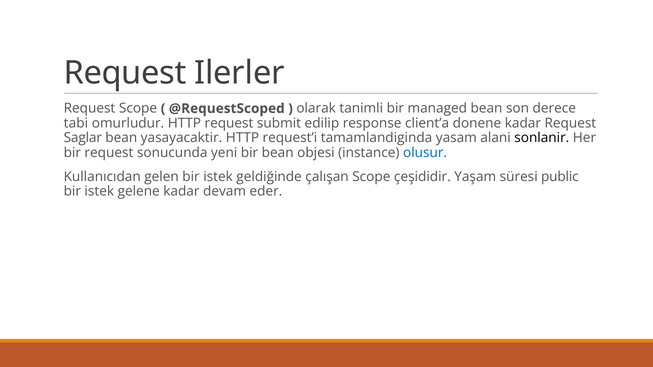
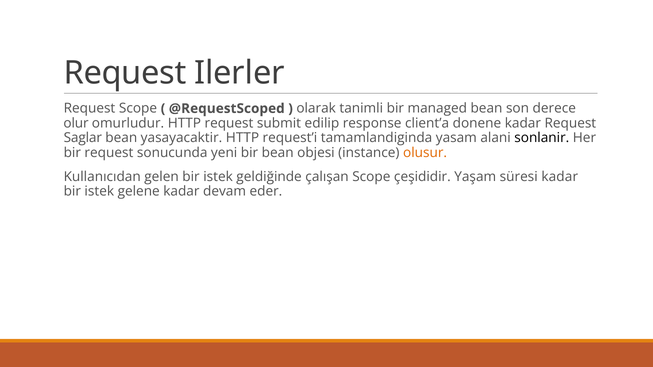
tabi: tabi -> olur (76, 123)
olusur colour: blue -> orange (425, 153)
süresi public: public -> kadar (560, 177)
